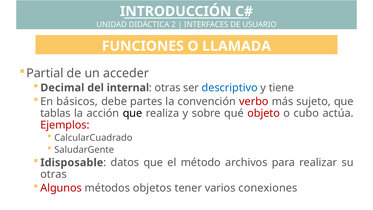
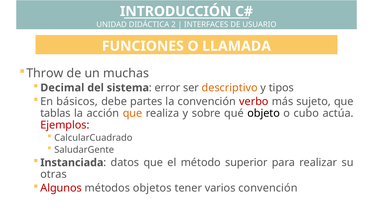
Partial: Partial -> Throw (45, 73)
acceder: acceder -> muchas (126, 73)
internal: internal -> sistema (128, 88)
otras: otras -> error (168, 88)
descriptivo colour: blue -> orange (230, 88)
tiene: tiene -> tipos (281, 88)
que colour: black -> orange (133, 113)
objeto colour: red -> black (264, 113)
Idisposable: Idisposable -> Instanciada (72, 162)
archivos: archivos -> superior (246, 162)
varios conexiones: conexiones -> convención (268, 188)
